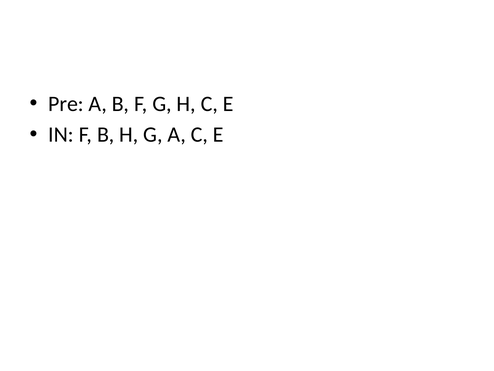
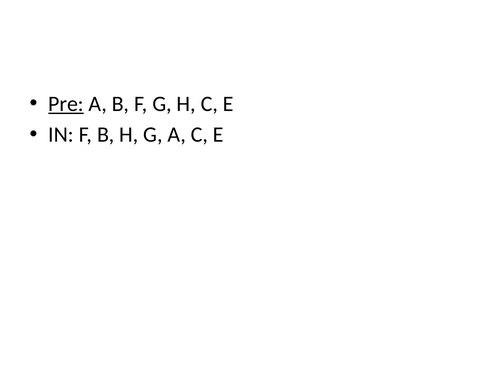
Pre underline: none -> present (66, 104)
